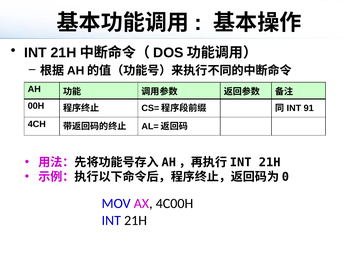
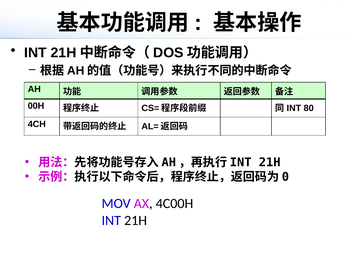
91: 91 -> 80 (309, 108)
